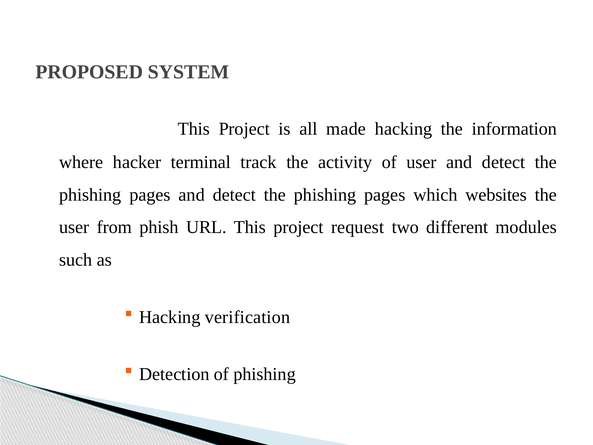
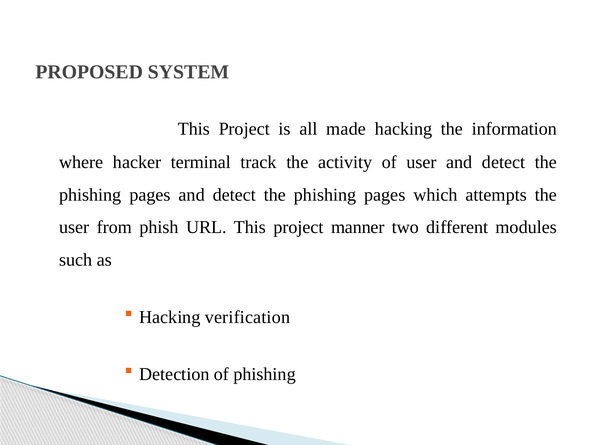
websites: websites -> attempts (496, 195)
request: request -> manner (358, 227)
